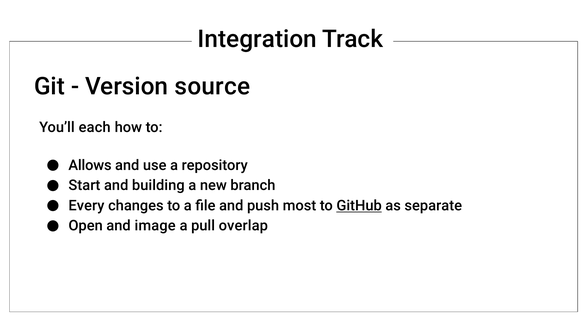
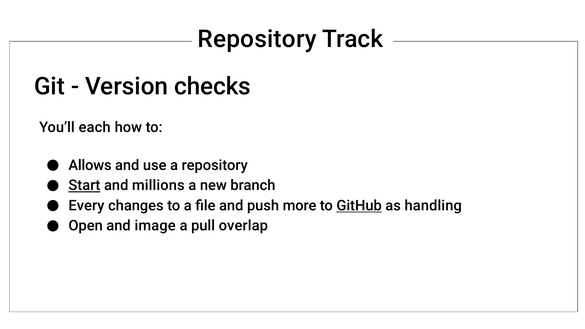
Integration: Integration -> Repository (257, 39)
source: source -> checks (213, 87)
Start underline: none -> present (84, 186)
building: building -> millions (158, 186)
most: most -> more (300, 206)
separate: separate -> handling (433, 206)
